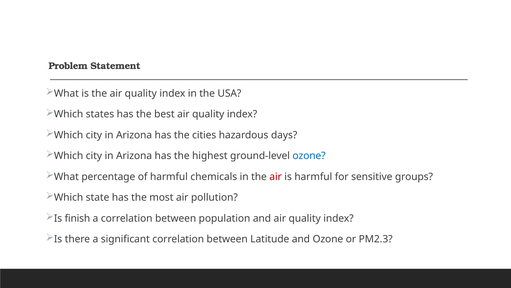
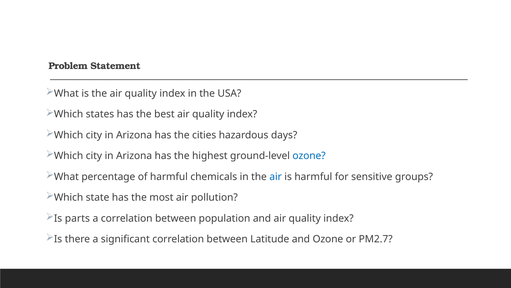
air colour: red -> blue (276, 176)
finish: finish -> parts (77, 218)
PM2.3: PM2.3 -> PM2.7 (376, 239)
